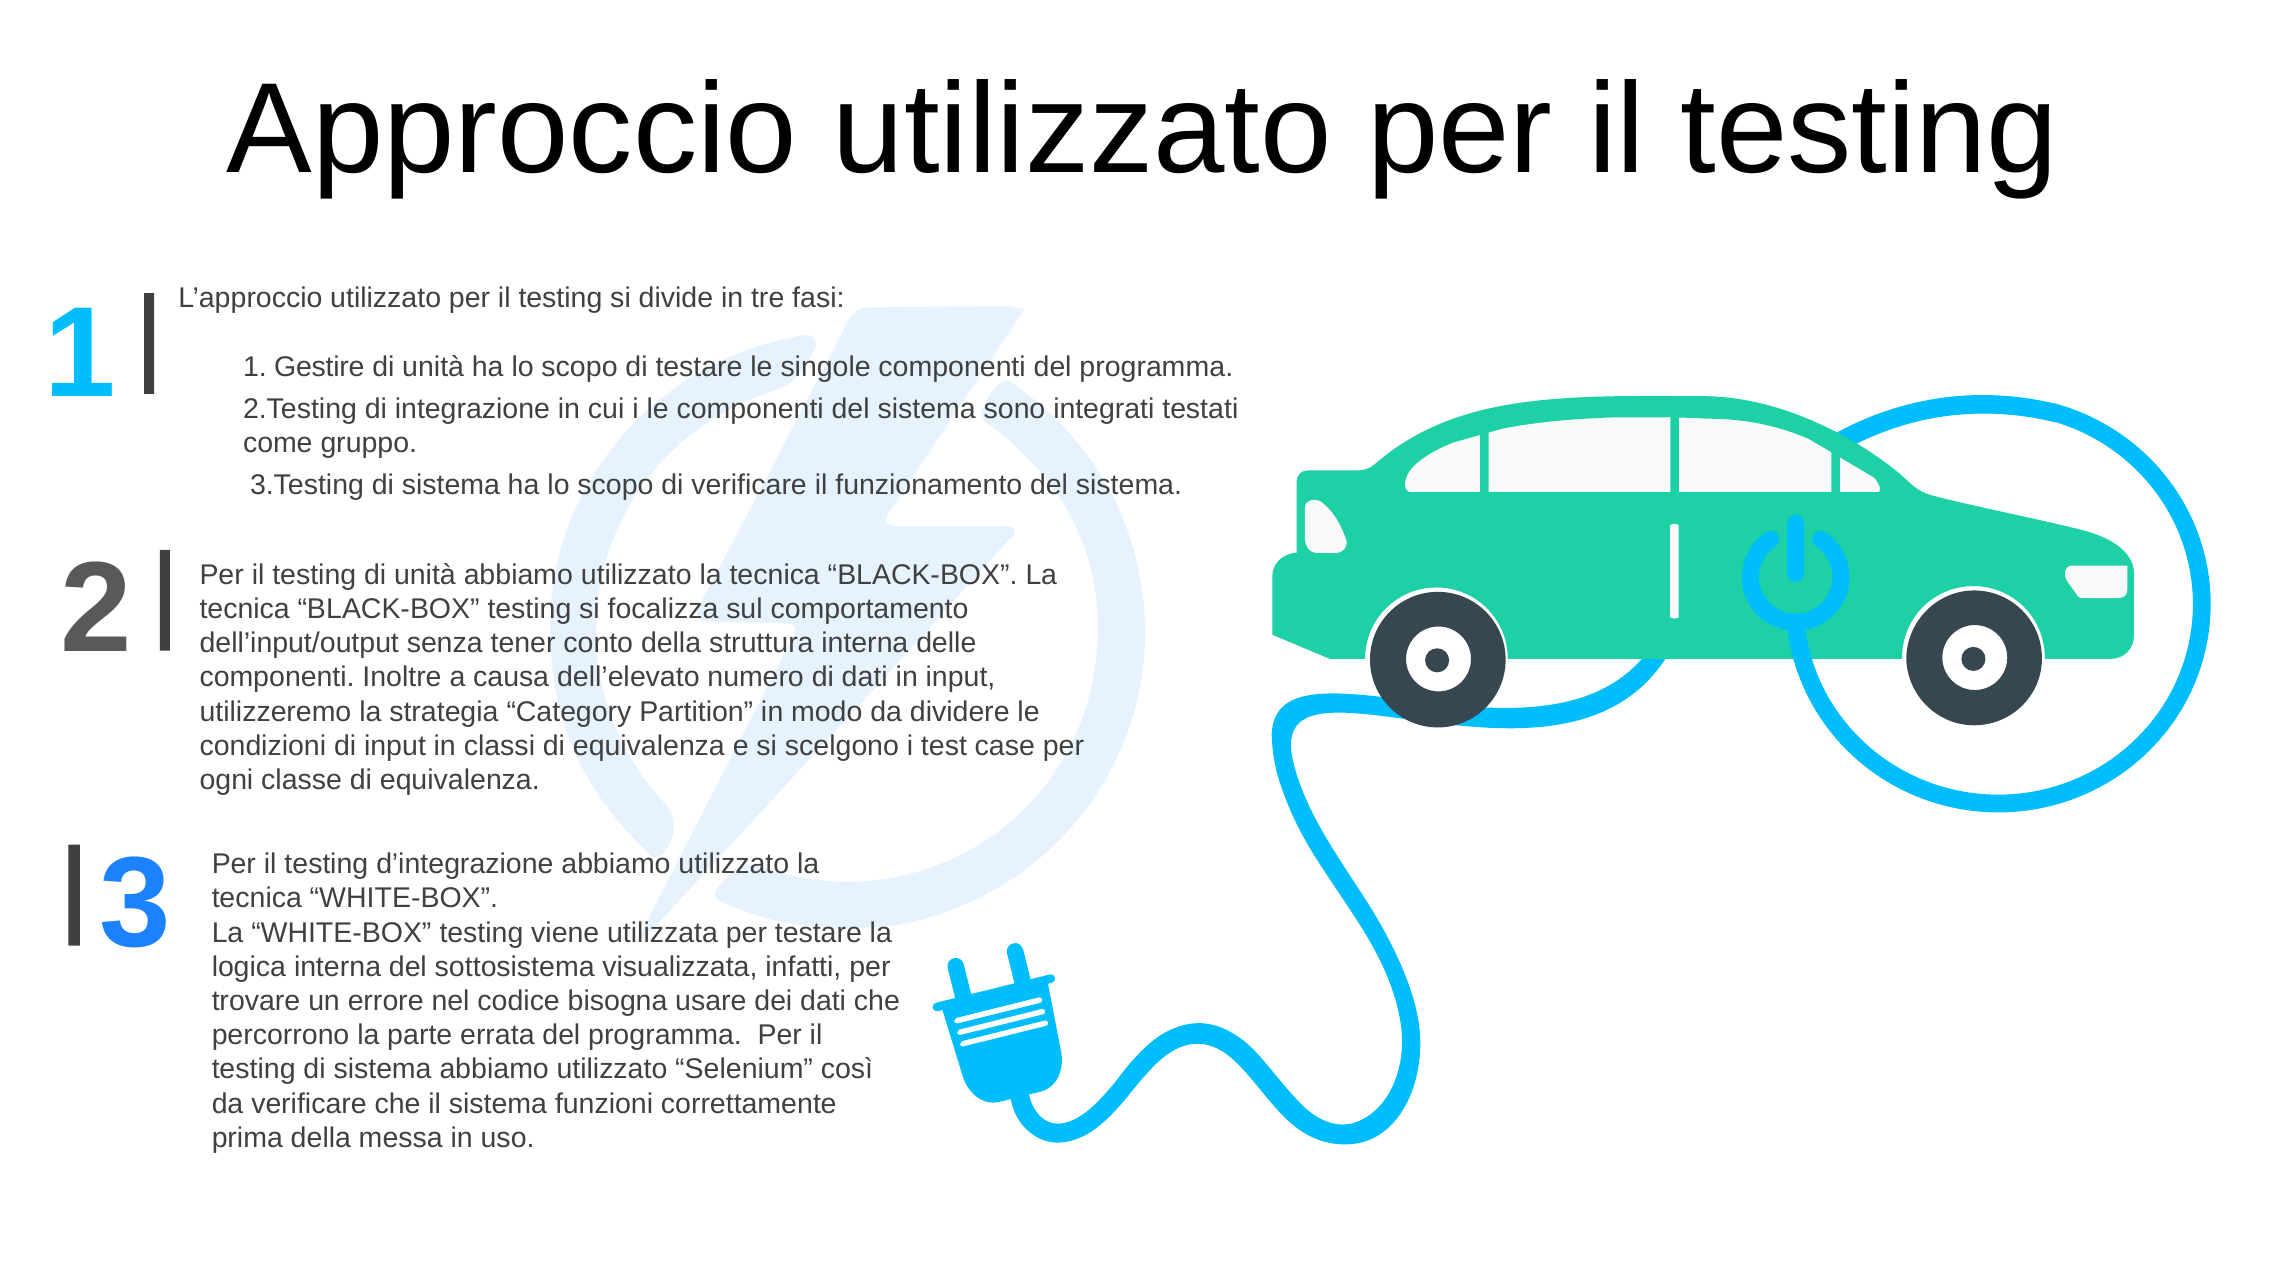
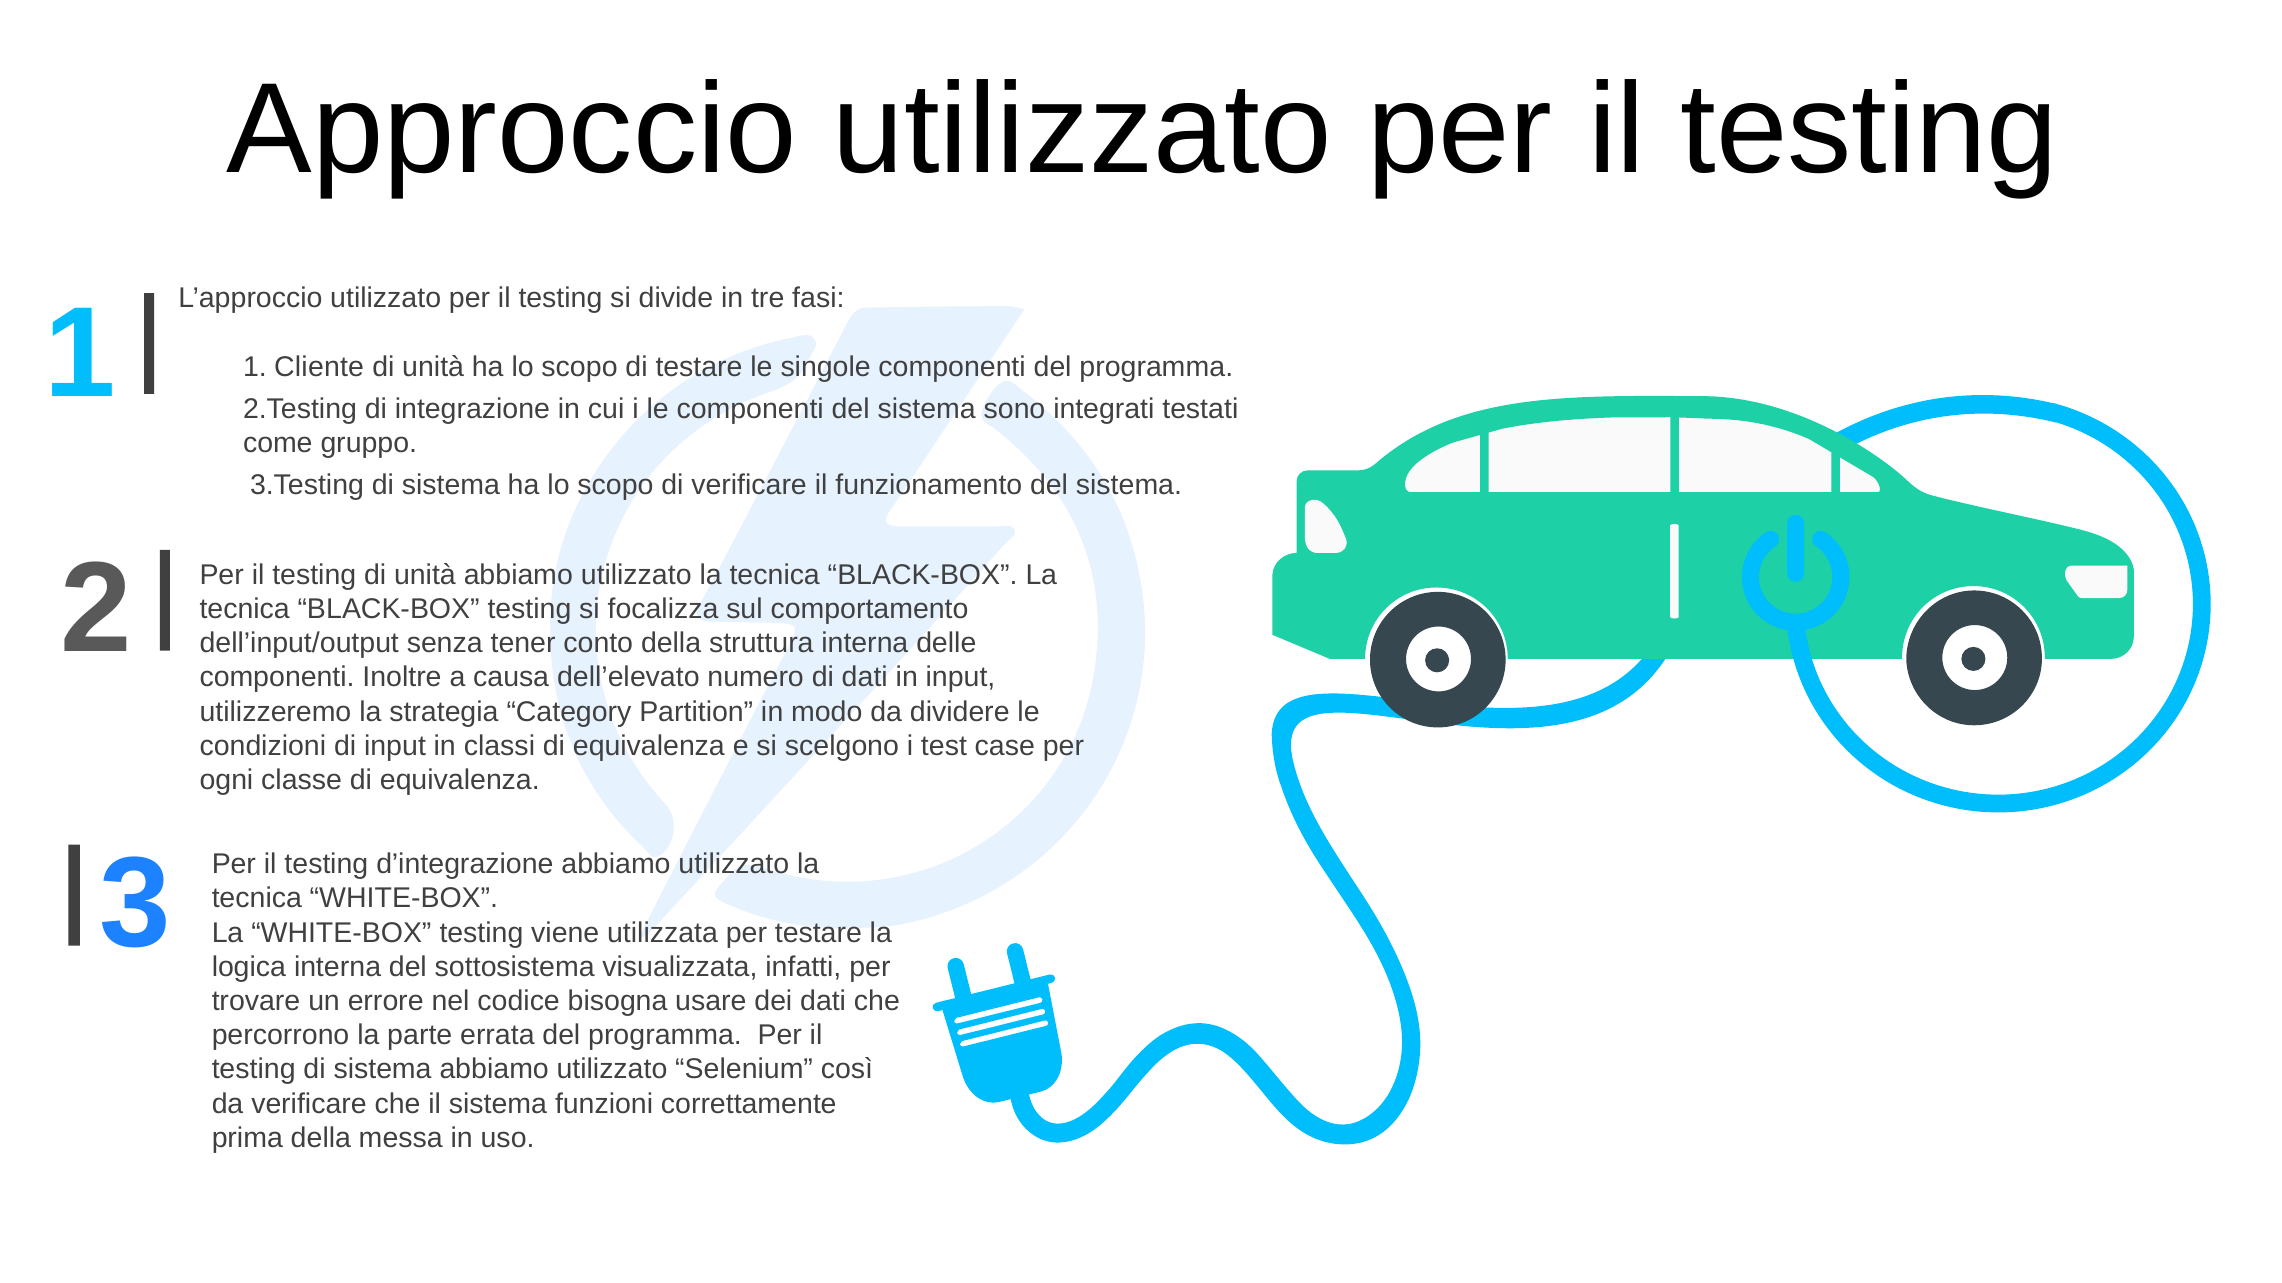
Gestire: Gestire -> Cliente (319, 367)
